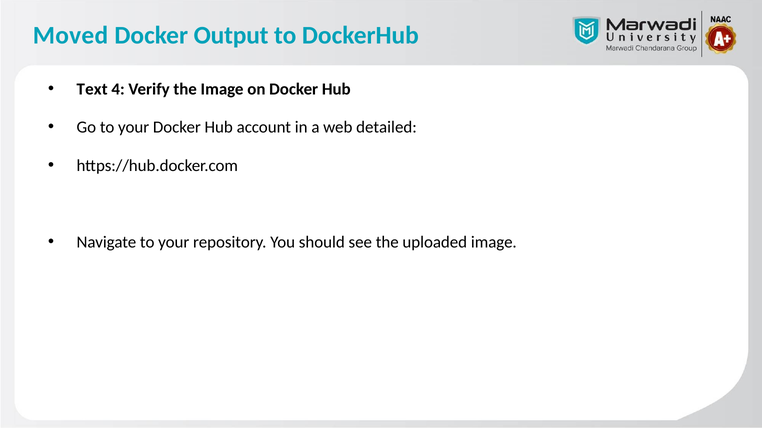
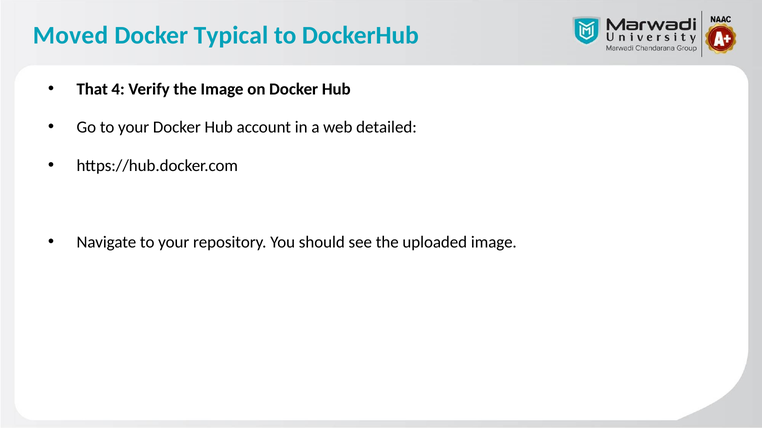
Output: Output -> Typical (231, 36)
Text: Text -> That (92, 89)
